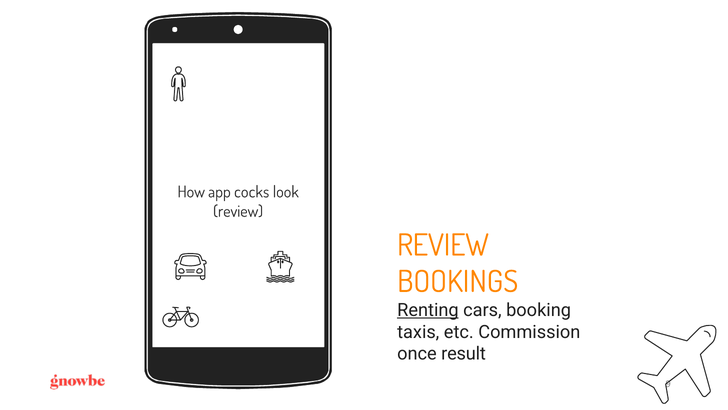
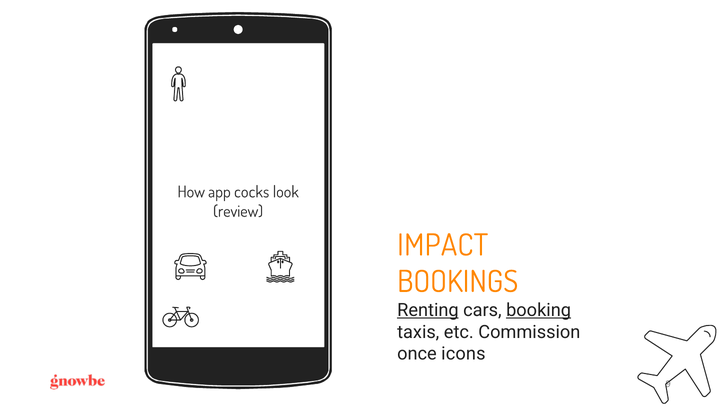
REVIEW: REVIEW -> IMPACT (443, 245)
booking underline: none -> present (539, 310)
result: result -> icons (463, 354)
